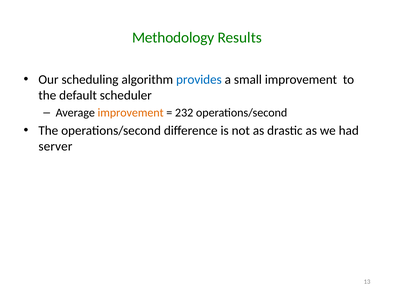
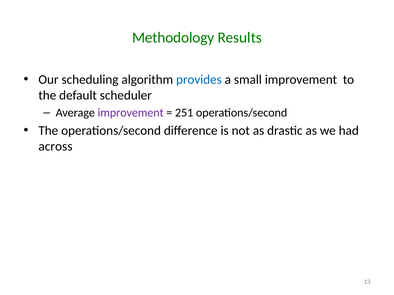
improvement colour: orange -> purple (131, 113)
232: 232 -> 251 (184, 113)
server: server -> across (55, 146)
